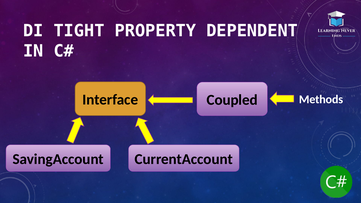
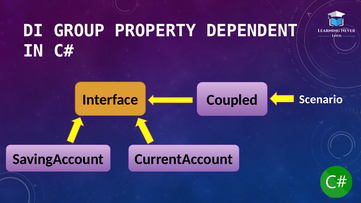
TIGHT: TIGHT -> GROUP (79, 31)
Methods: Methods -> Scenario (321, 99)
